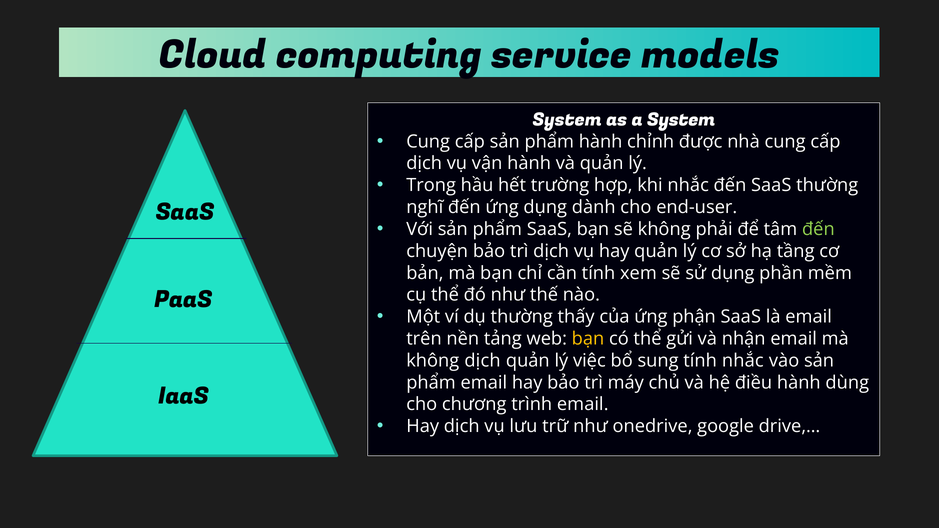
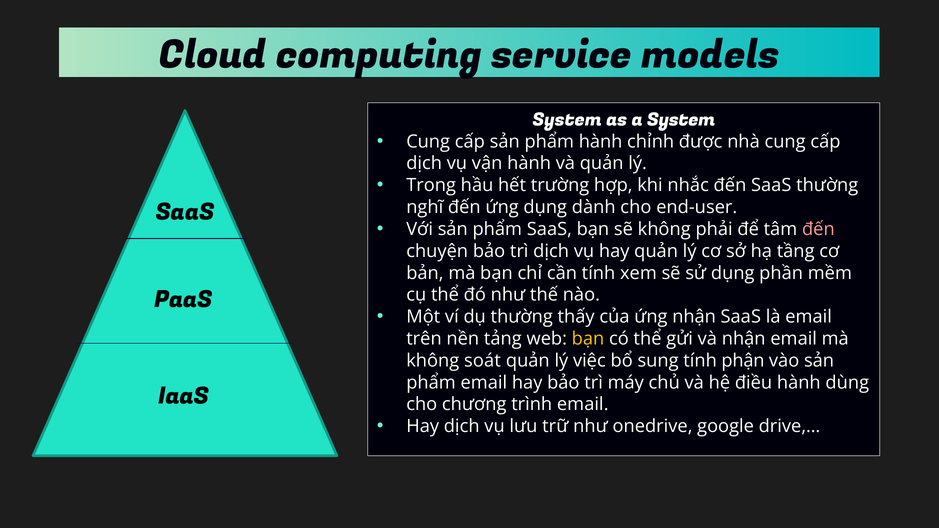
đến colour: light green -> pink (818, 229)
ứng phận: phận -> nhận (694, 317)
không dịch: dịch -> soát (483, 361)
tính nhắc: nhắc -> phận (743, 361)
